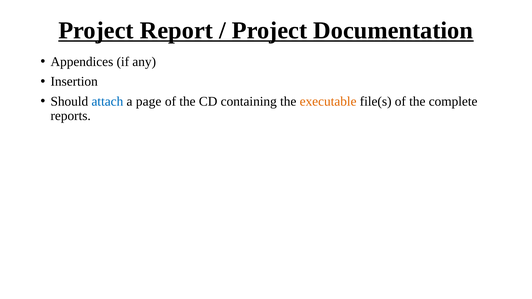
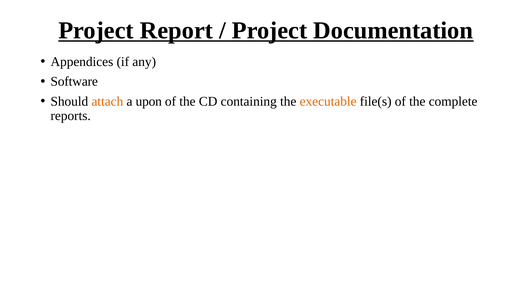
Insertion: Insertion -> Software (74, 82)
attach colour: blue -> orange (107, 102)
page: page -> upon (149, 102)
